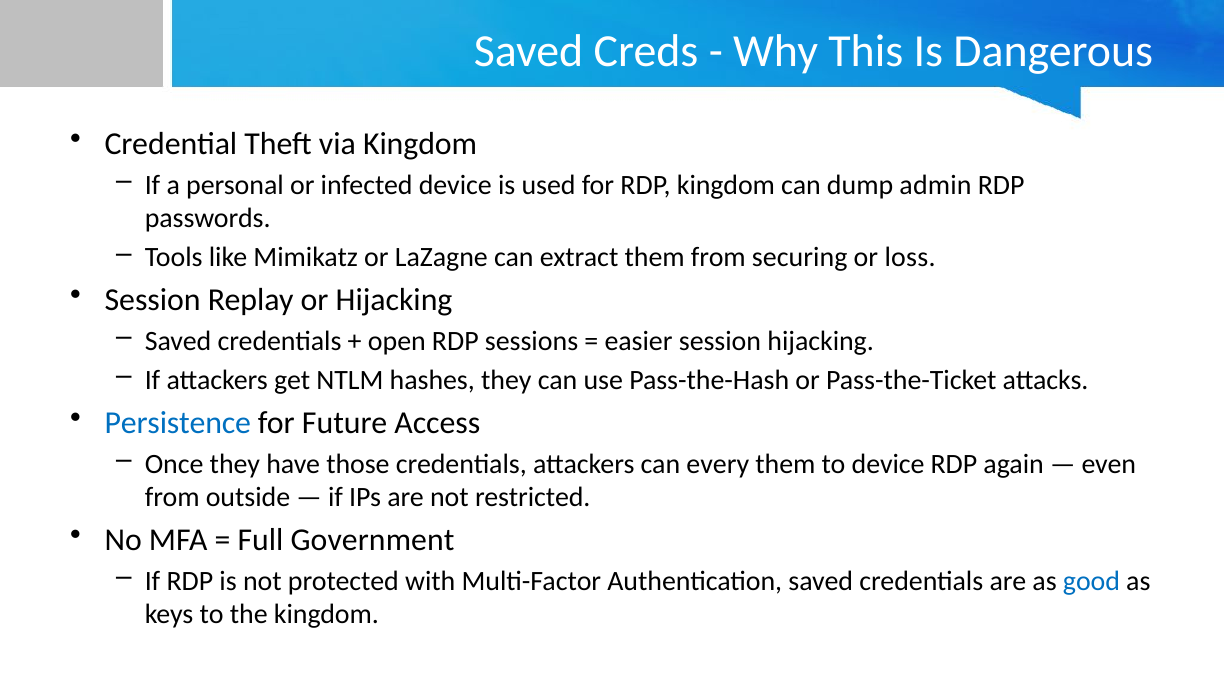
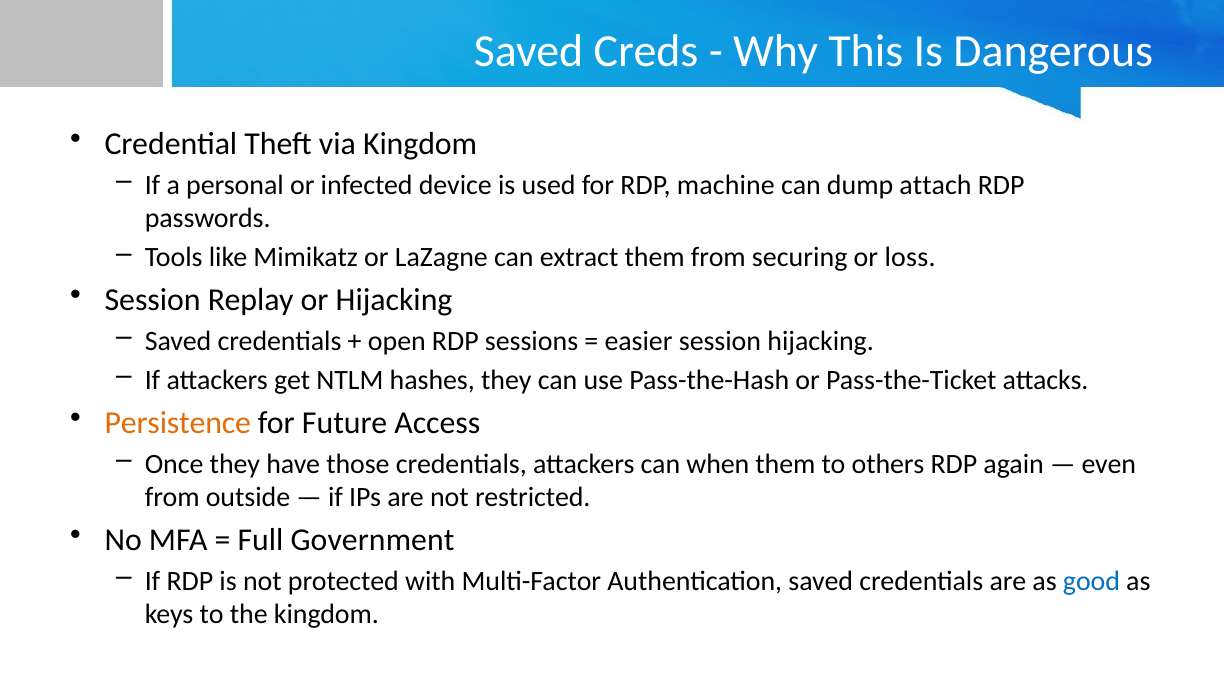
RDP kingdom: kingdom -> machine (726, 185)
admin: admin -> attach (936, 185)
Persistence colour: blue -> orange (178, 422)
every: every -> when (718, 464)
to device: device -> others (888, 464)
